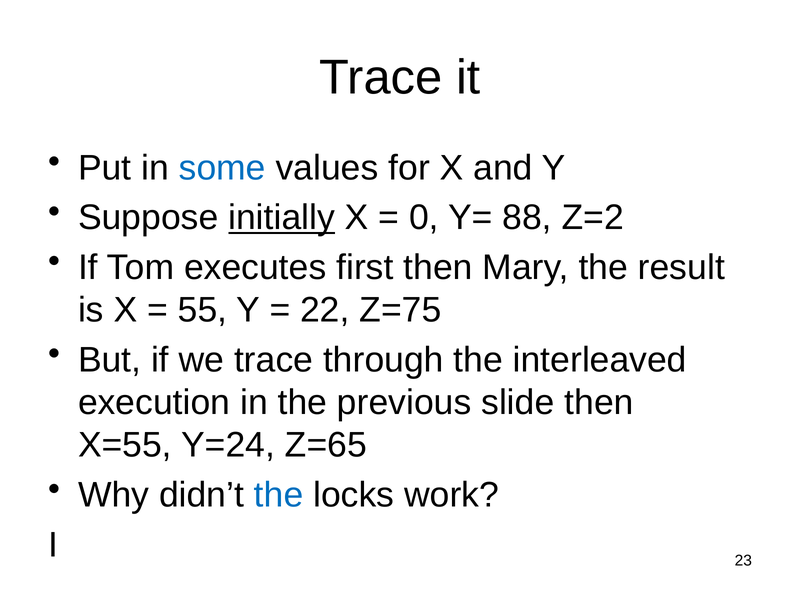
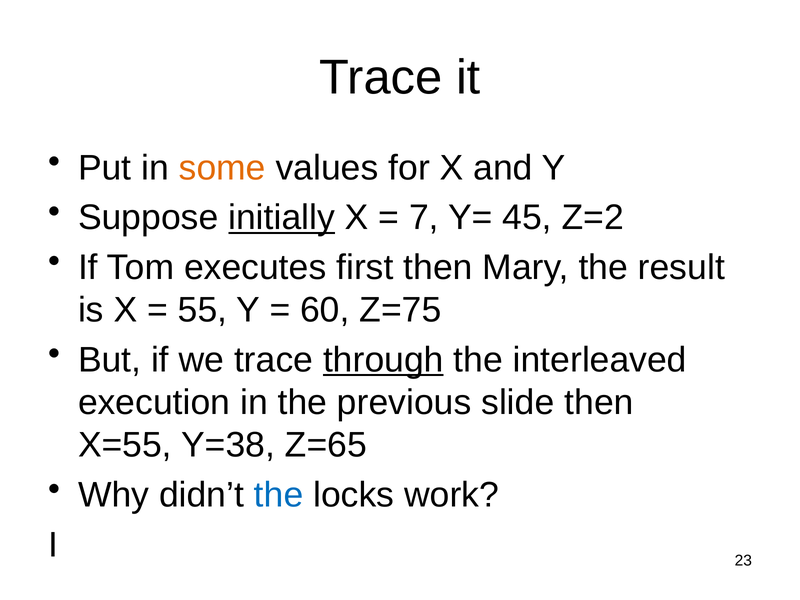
some colour: blue -> orange (222, 168)
0: 0 -> 7 (424, 218)
88: 88 -> 45 (527, 218)
22: 22 -> 60 (325, 310)
through underline: none -> present (383, 360)
Y=24: Y=24 -> Y=38 (228, 445)
